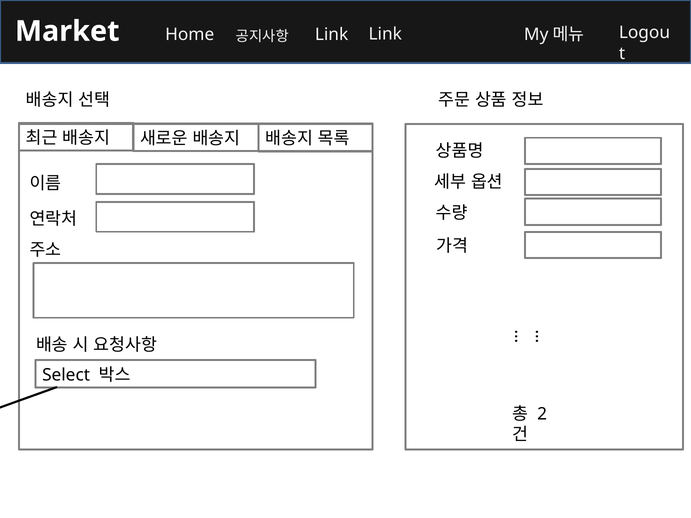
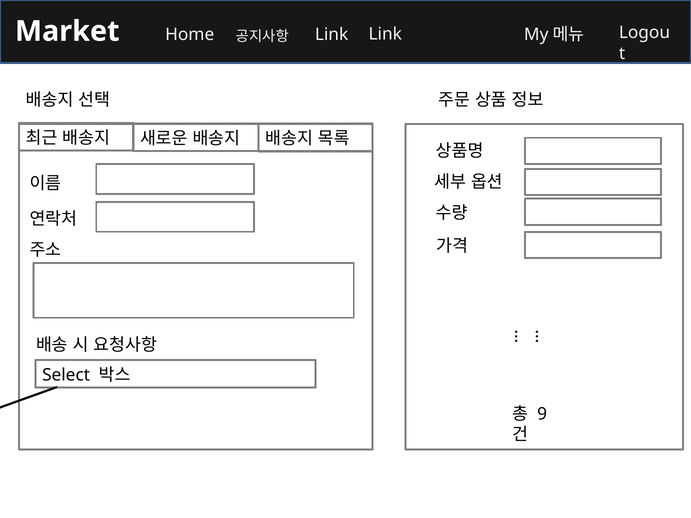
2: 2 -> 9 (542, 414)
